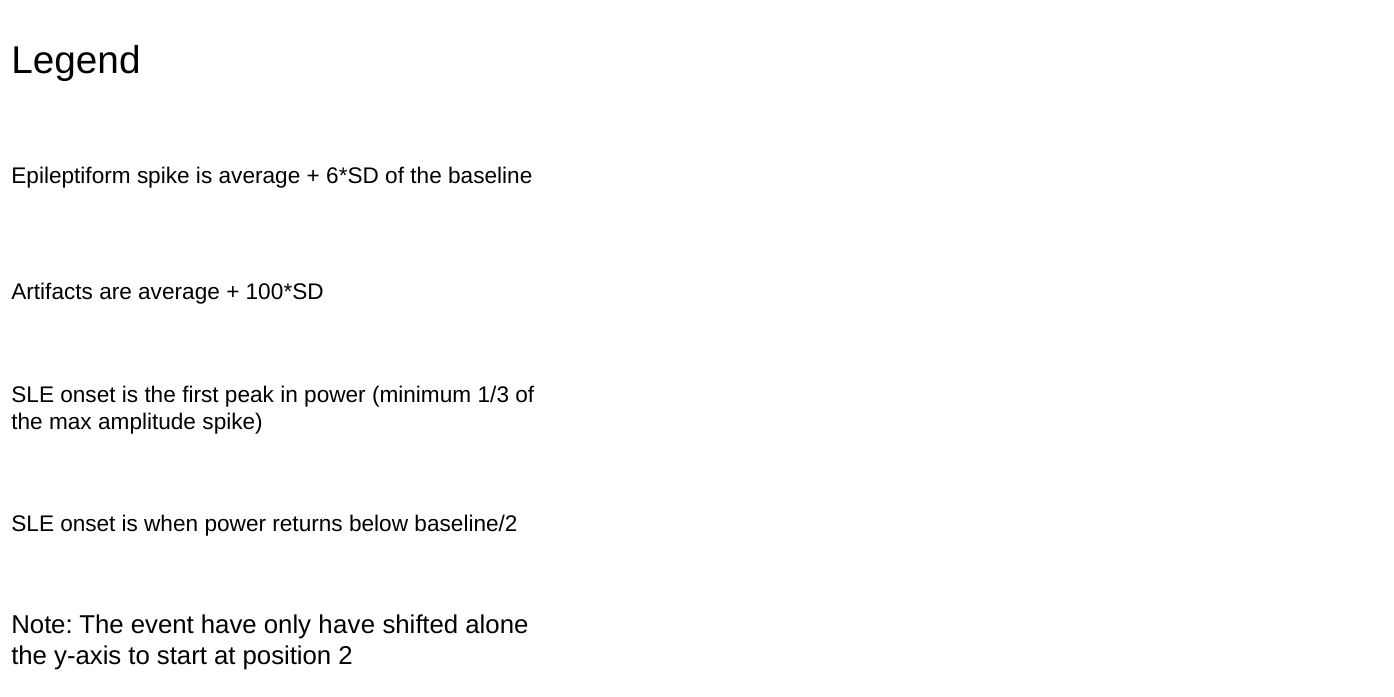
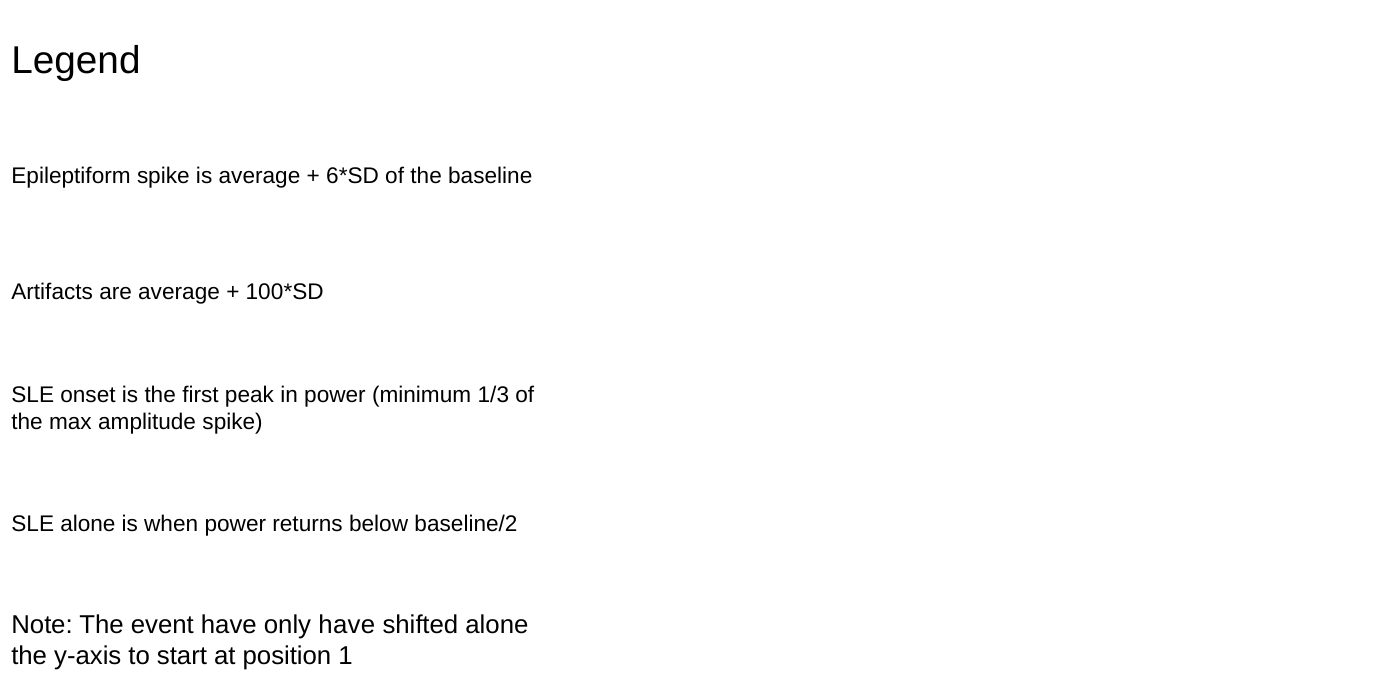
onset: onset -> alone (88, 524)
2: 2 -> 1 (346, 656)
